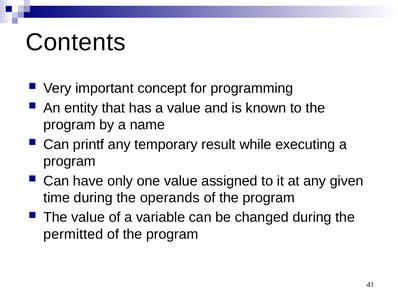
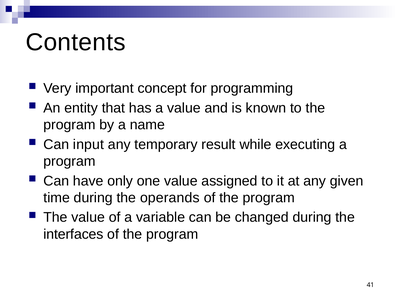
printf: printf -> input (88, 145)
permitted: permitted -> interfaces (73, 235)
